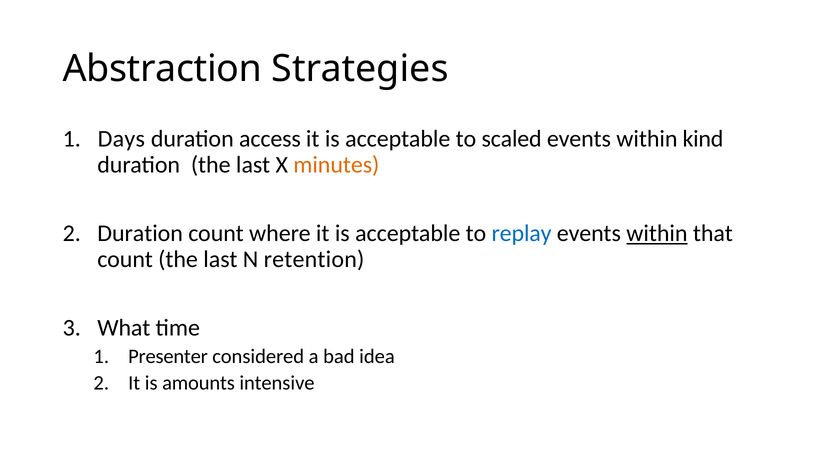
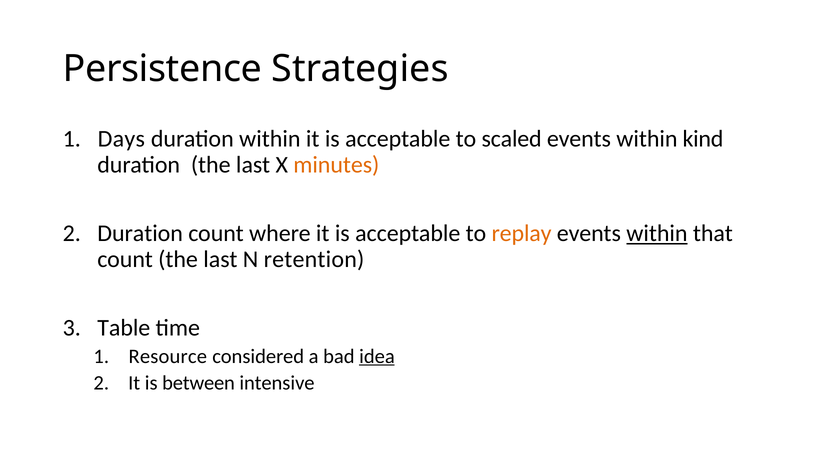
Abstraction: Abstraction -> Persistence (162, 69)
duration access: access -> within (270, 139)
replay colour: blue -> orange (522, 234)
What: What -> Table (124, 328)
Presenter: Presenter -> Resource (168, 357)
idea underline: none -> present (377, 357)
amounts: amounts -> between (199, 383)
